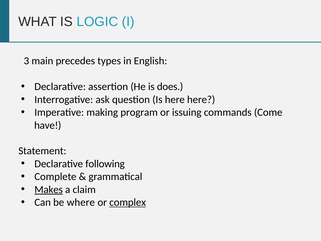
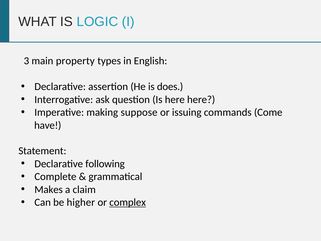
precedes: precedes -> property (75, 61)
program: program -> suppose (139, 112)
Makes underline: present -> none (49, 189)
where: where -> higher (81, 202)
